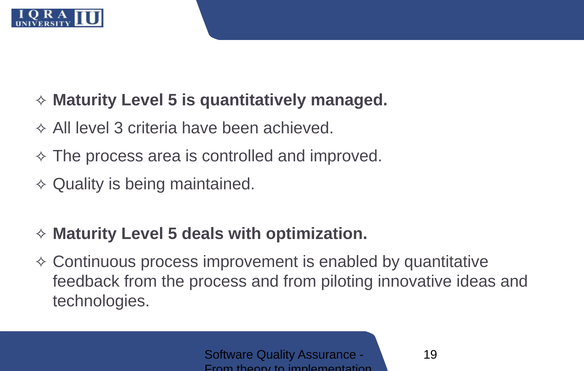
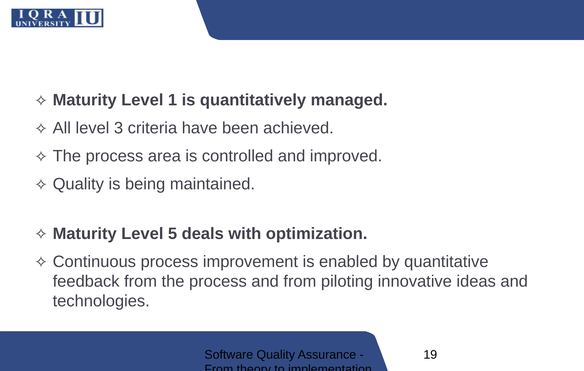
5: 5 -> 1 (173, 100)
